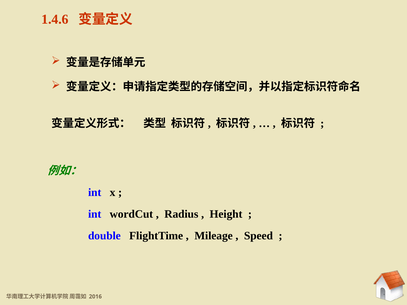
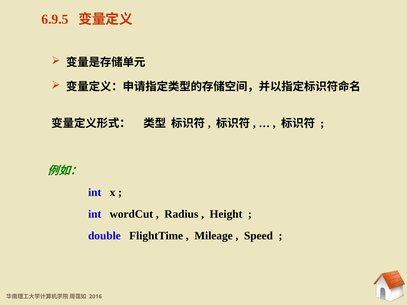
1.4.6: 1.4.6 -> 6.9.5 (55, 20)
